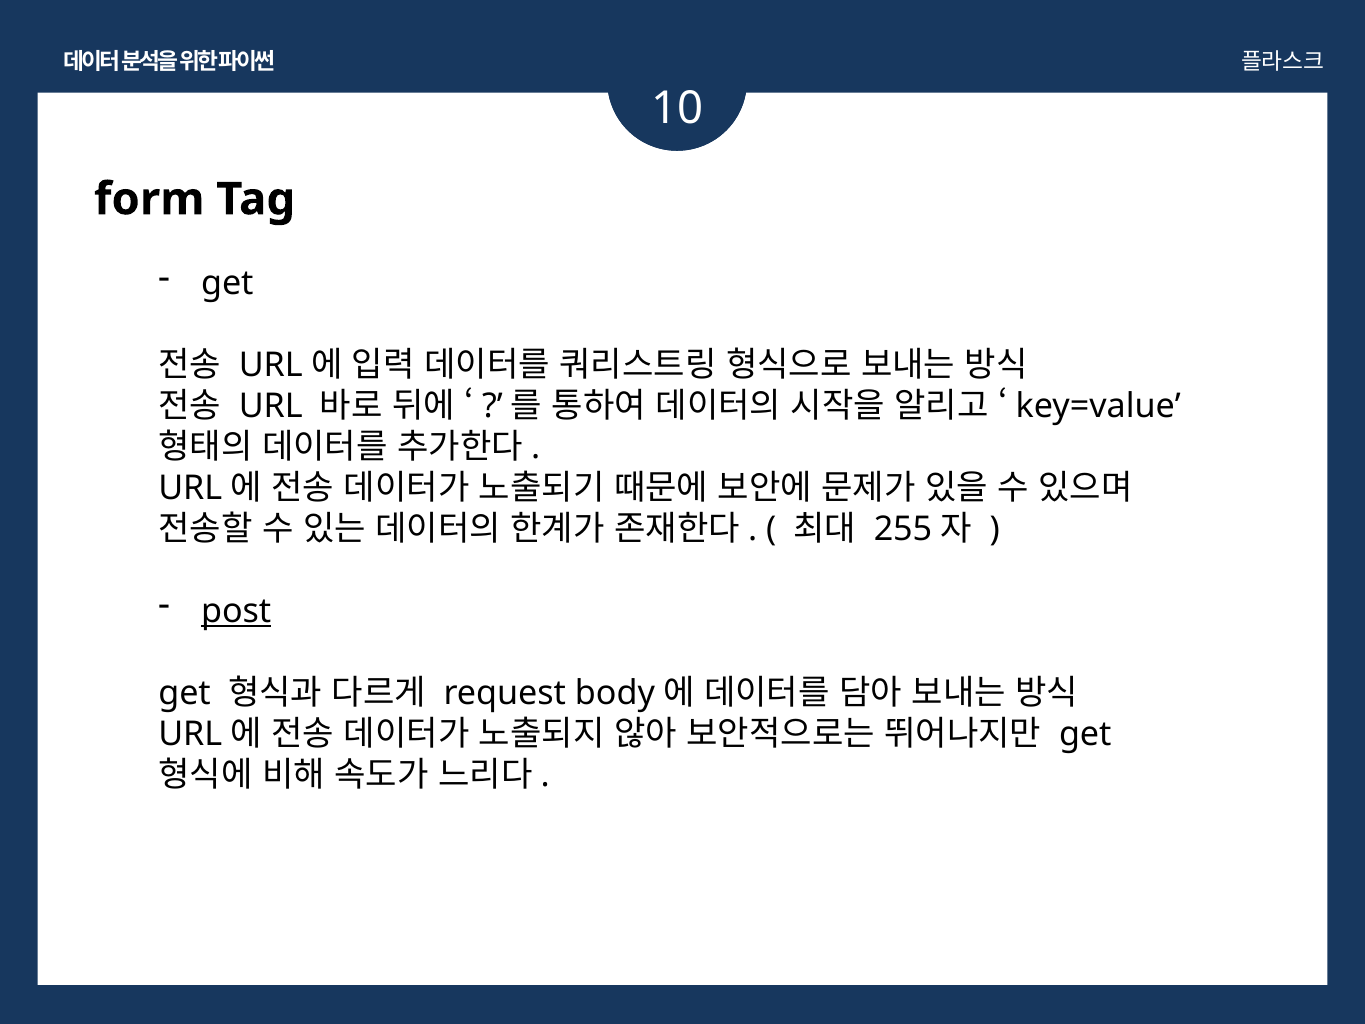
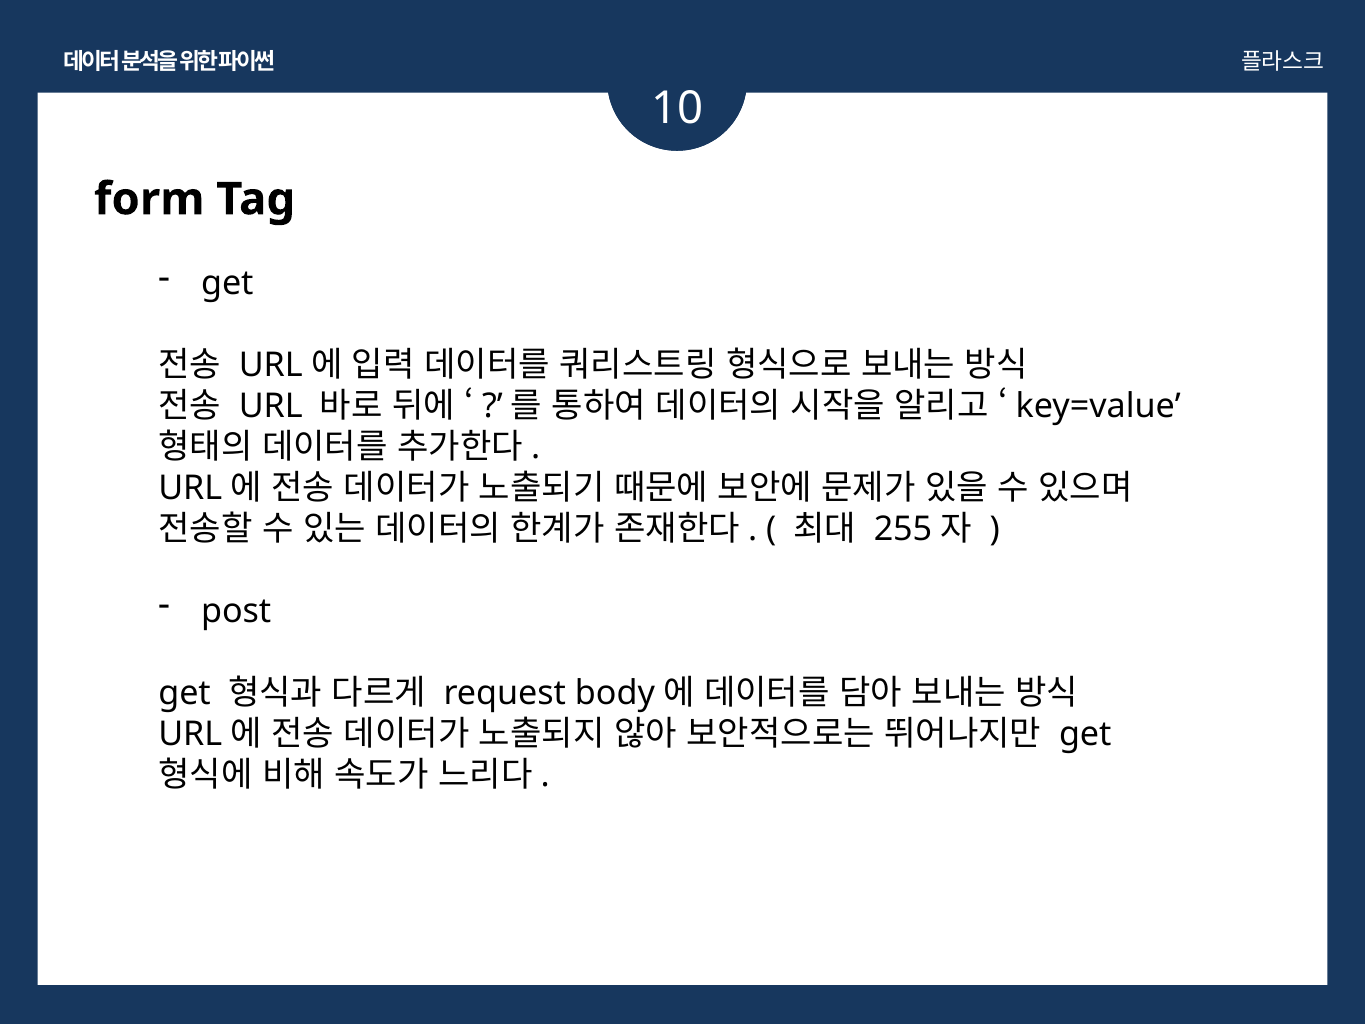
post underline: present -> none (236, 611)
